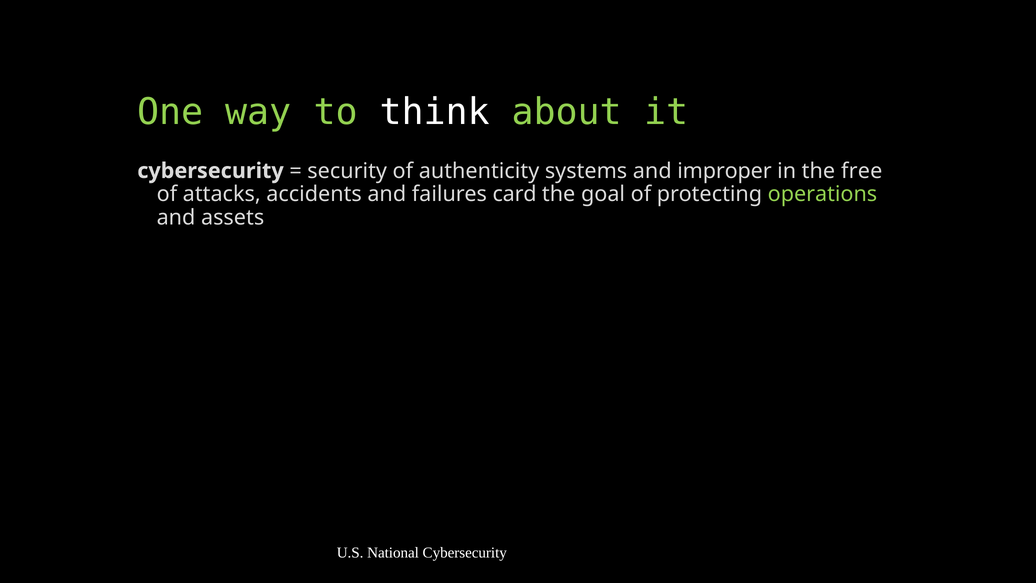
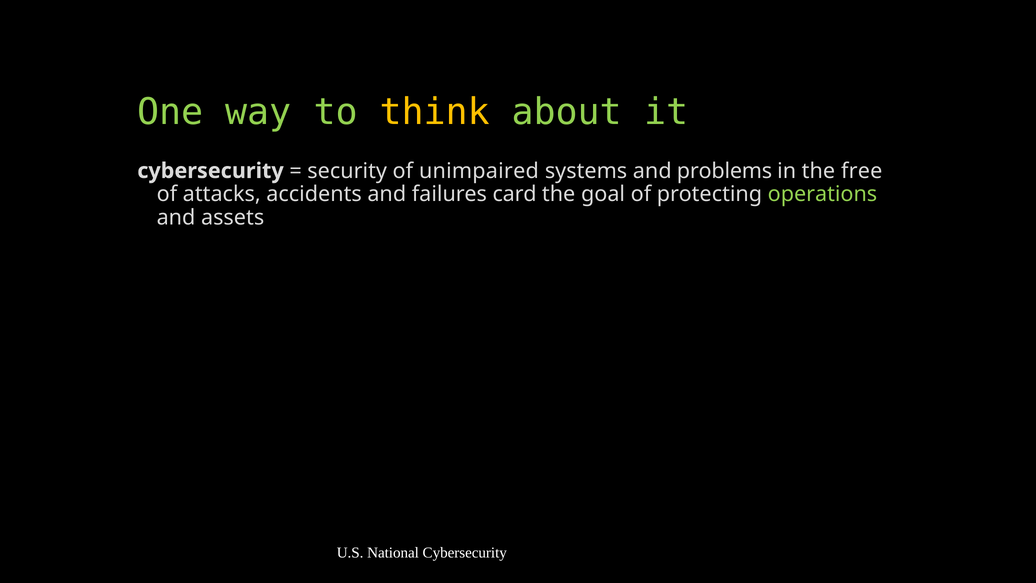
think colour: white -> yellow (435, 112)
authenticity: authenticity -> unimpaired (479, 171)
improper: improper -> problems (725, 171)
